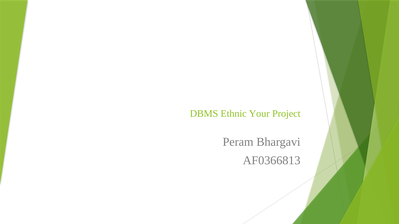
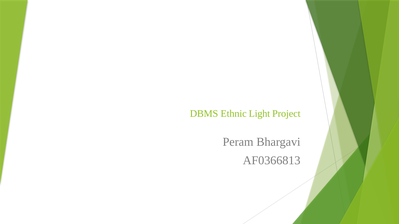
Your: Your -> Light (259, 114)
